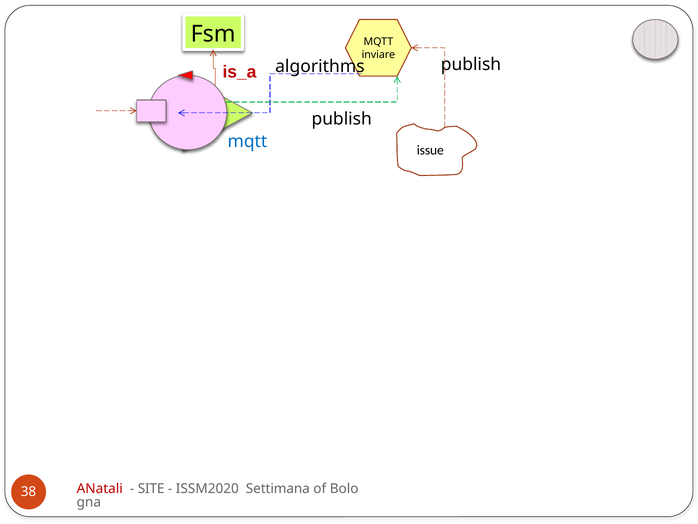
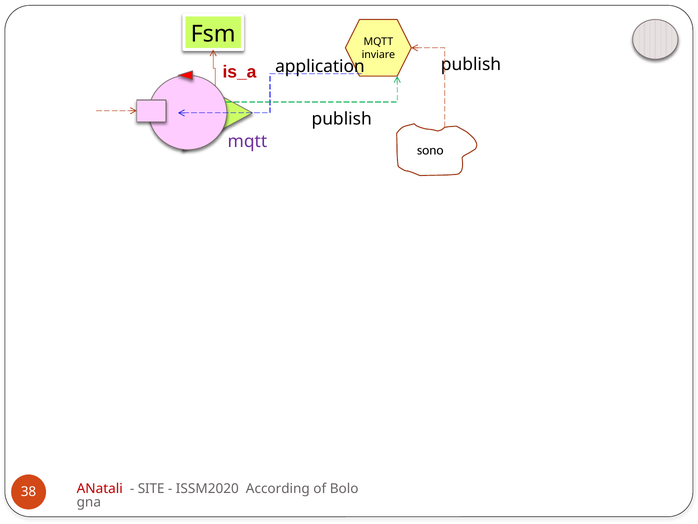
algorithms: algorithms -> application (320, 67)
mqtt colour: blue -> purple (247, 142)
issue: issue -> sono (430, 150)
Settimana: Settimana -> According (278, 488)
